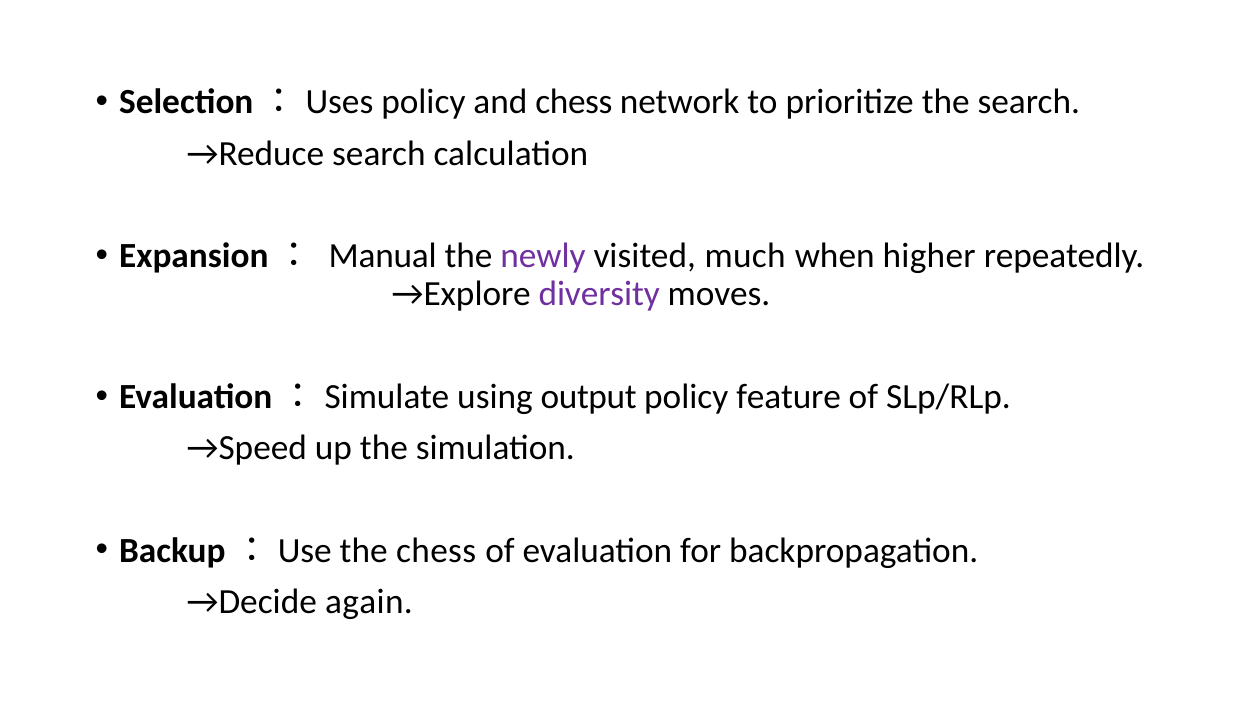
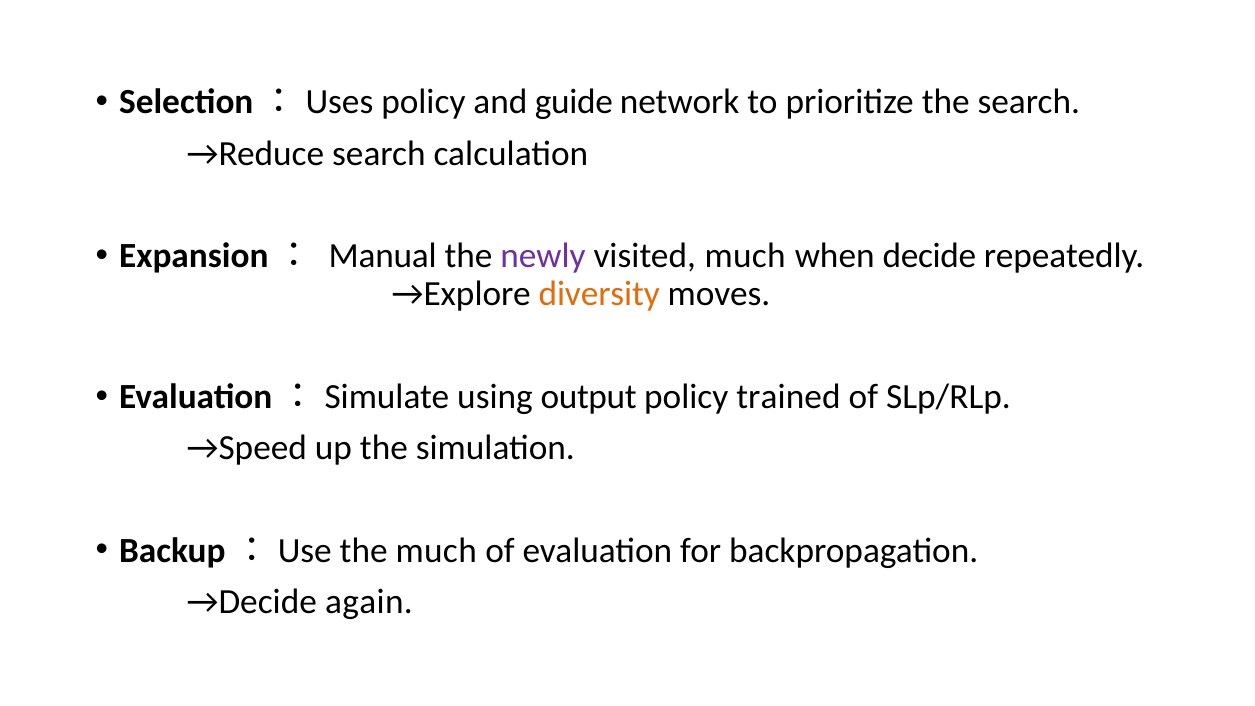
and chess: chess -> guide (574, 102)
higher: higher -> decide (929, 256)
diversity colour: purple -> orange (599, 294)
feature: feature -> trained (788, 397)
the chess: chess -> much (436, 550)
